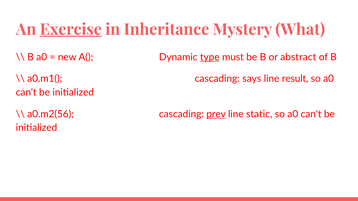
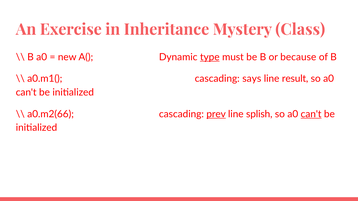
Exercise underline: present -> none (71, 30)
What: What -> Class (300, 30)
abstract: abstract -> because (298, 57)
a0.m2(56: a0.m2(56 -> a0.m2(66 (51, 114)
static: static -> splish (259, 114)
can't underline: none -> present (311, 114)
